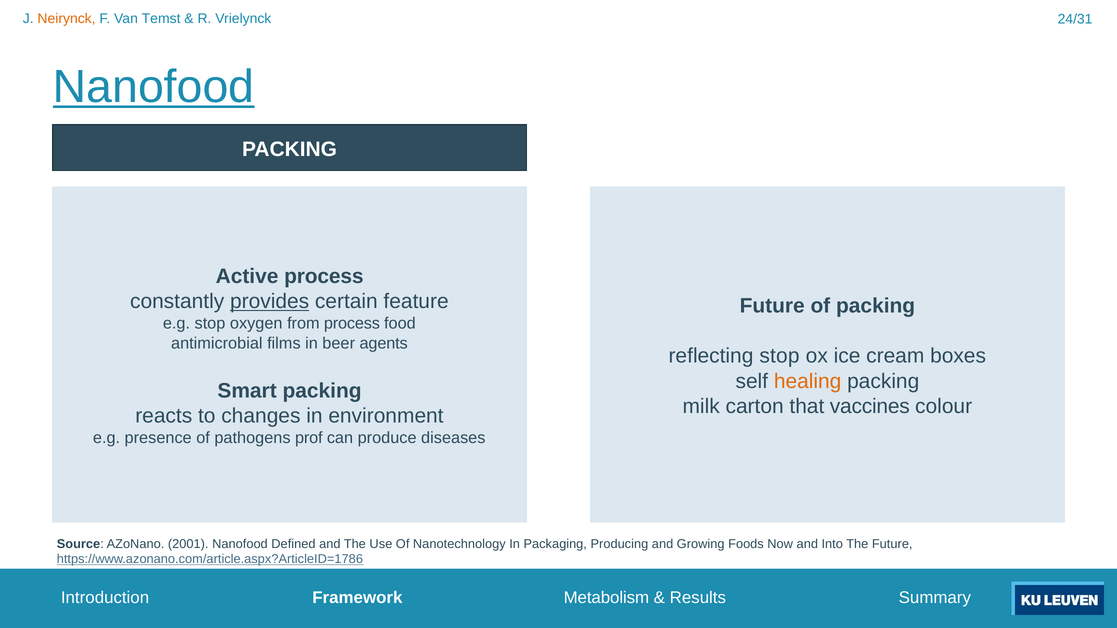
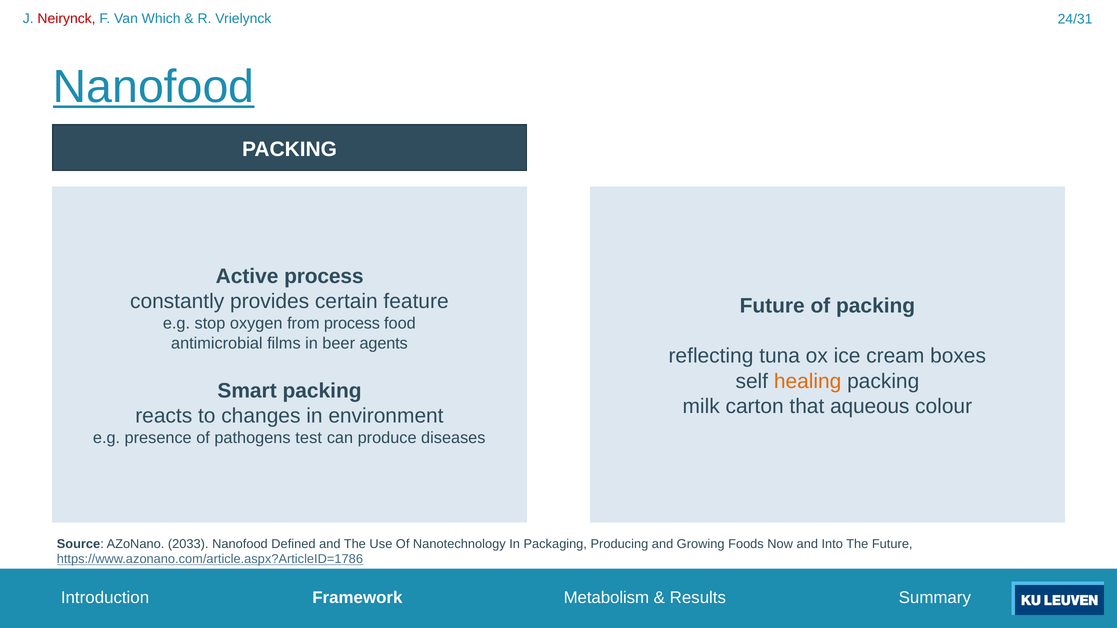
Neirynck colour: orange -> red (67, 19)
Temst: Temst -> Which (161, 19)
provides underline: present -> none (270, 302)
reflecting stop: stop -> tuna (780, 356)
vaccines: vaccines -> aqueous (870, 406)
prof: prof -> test (309, 438)
2001: 2001 -> 2033 (188, 544)
